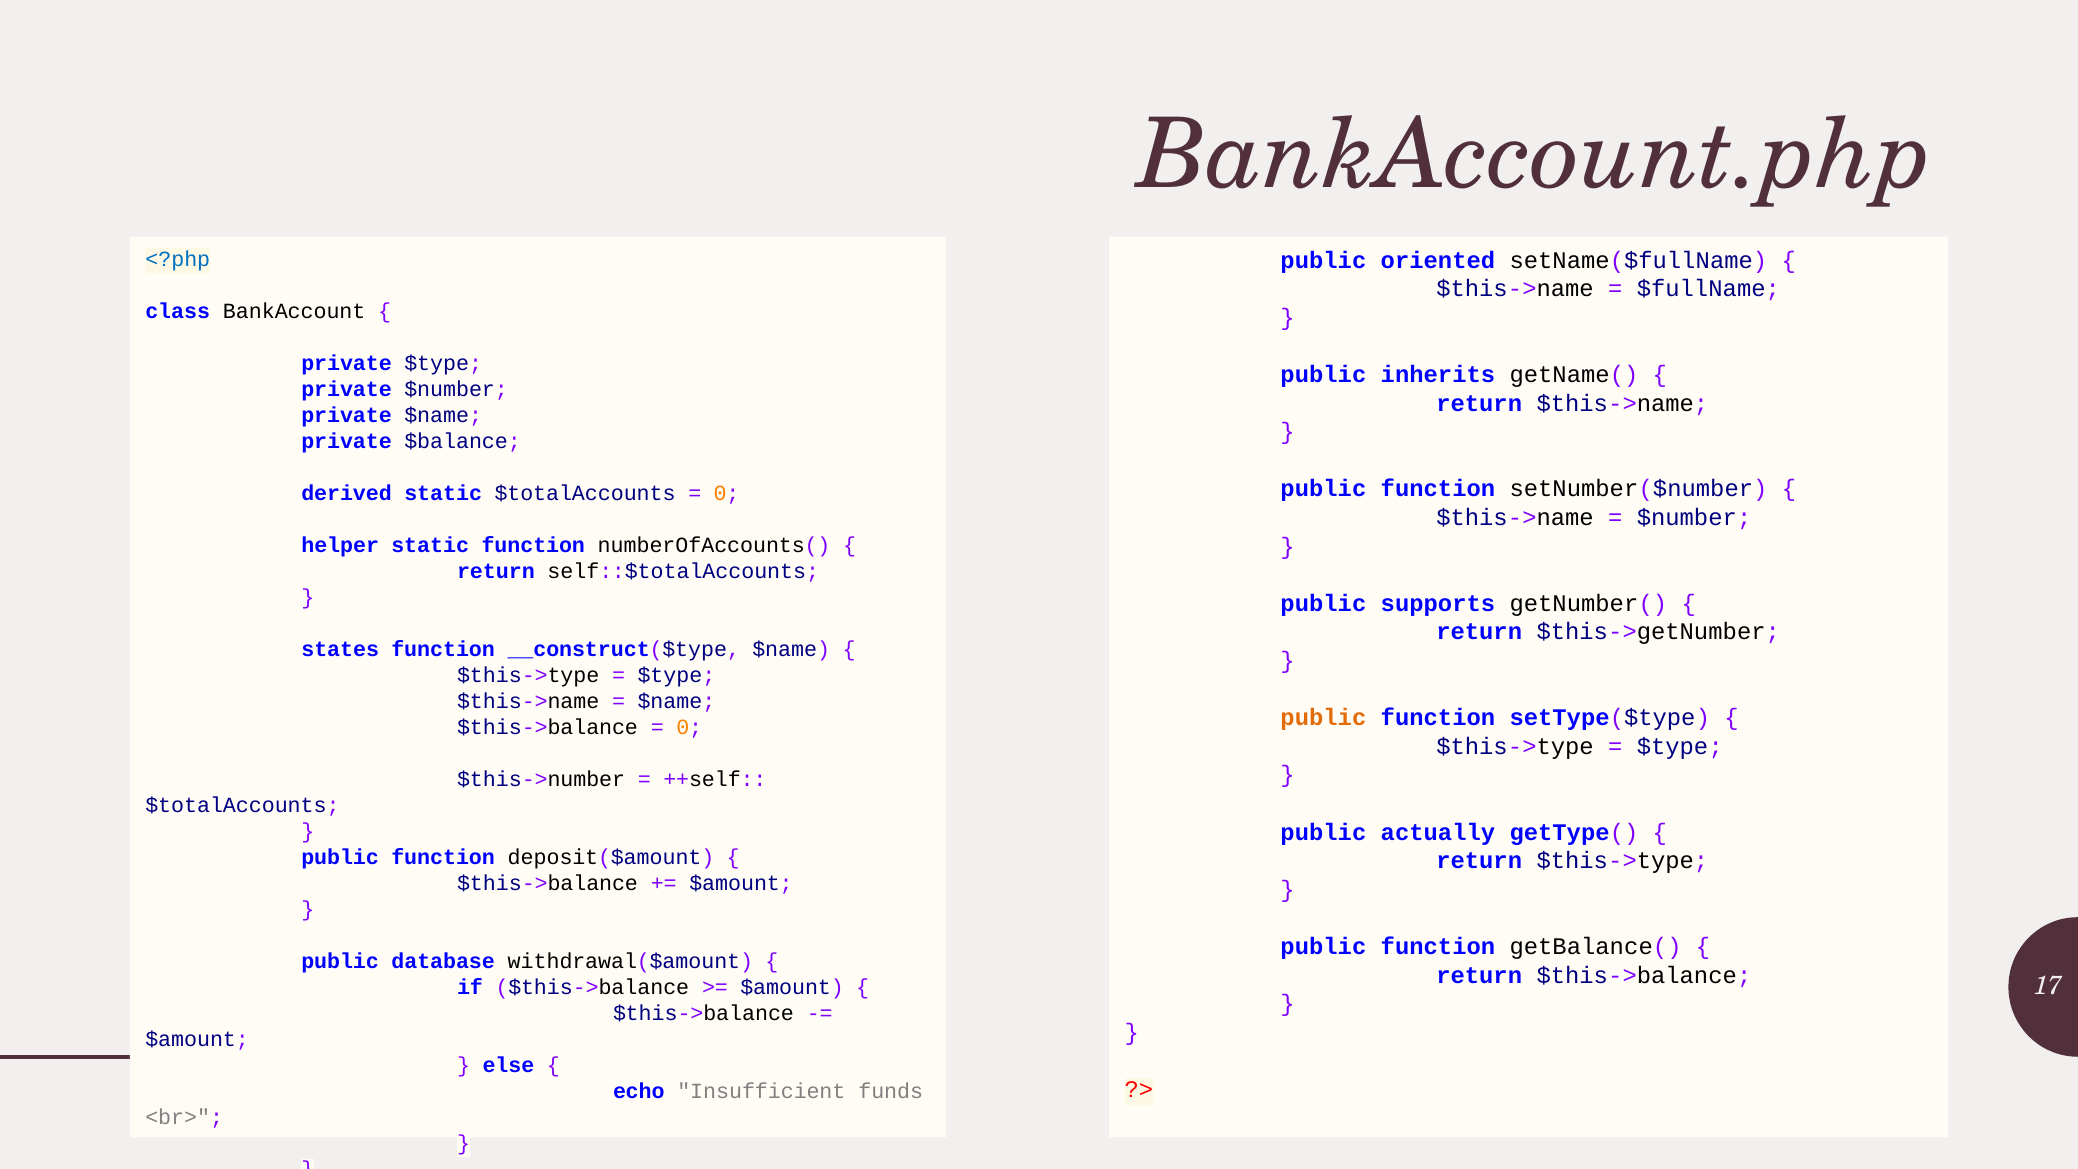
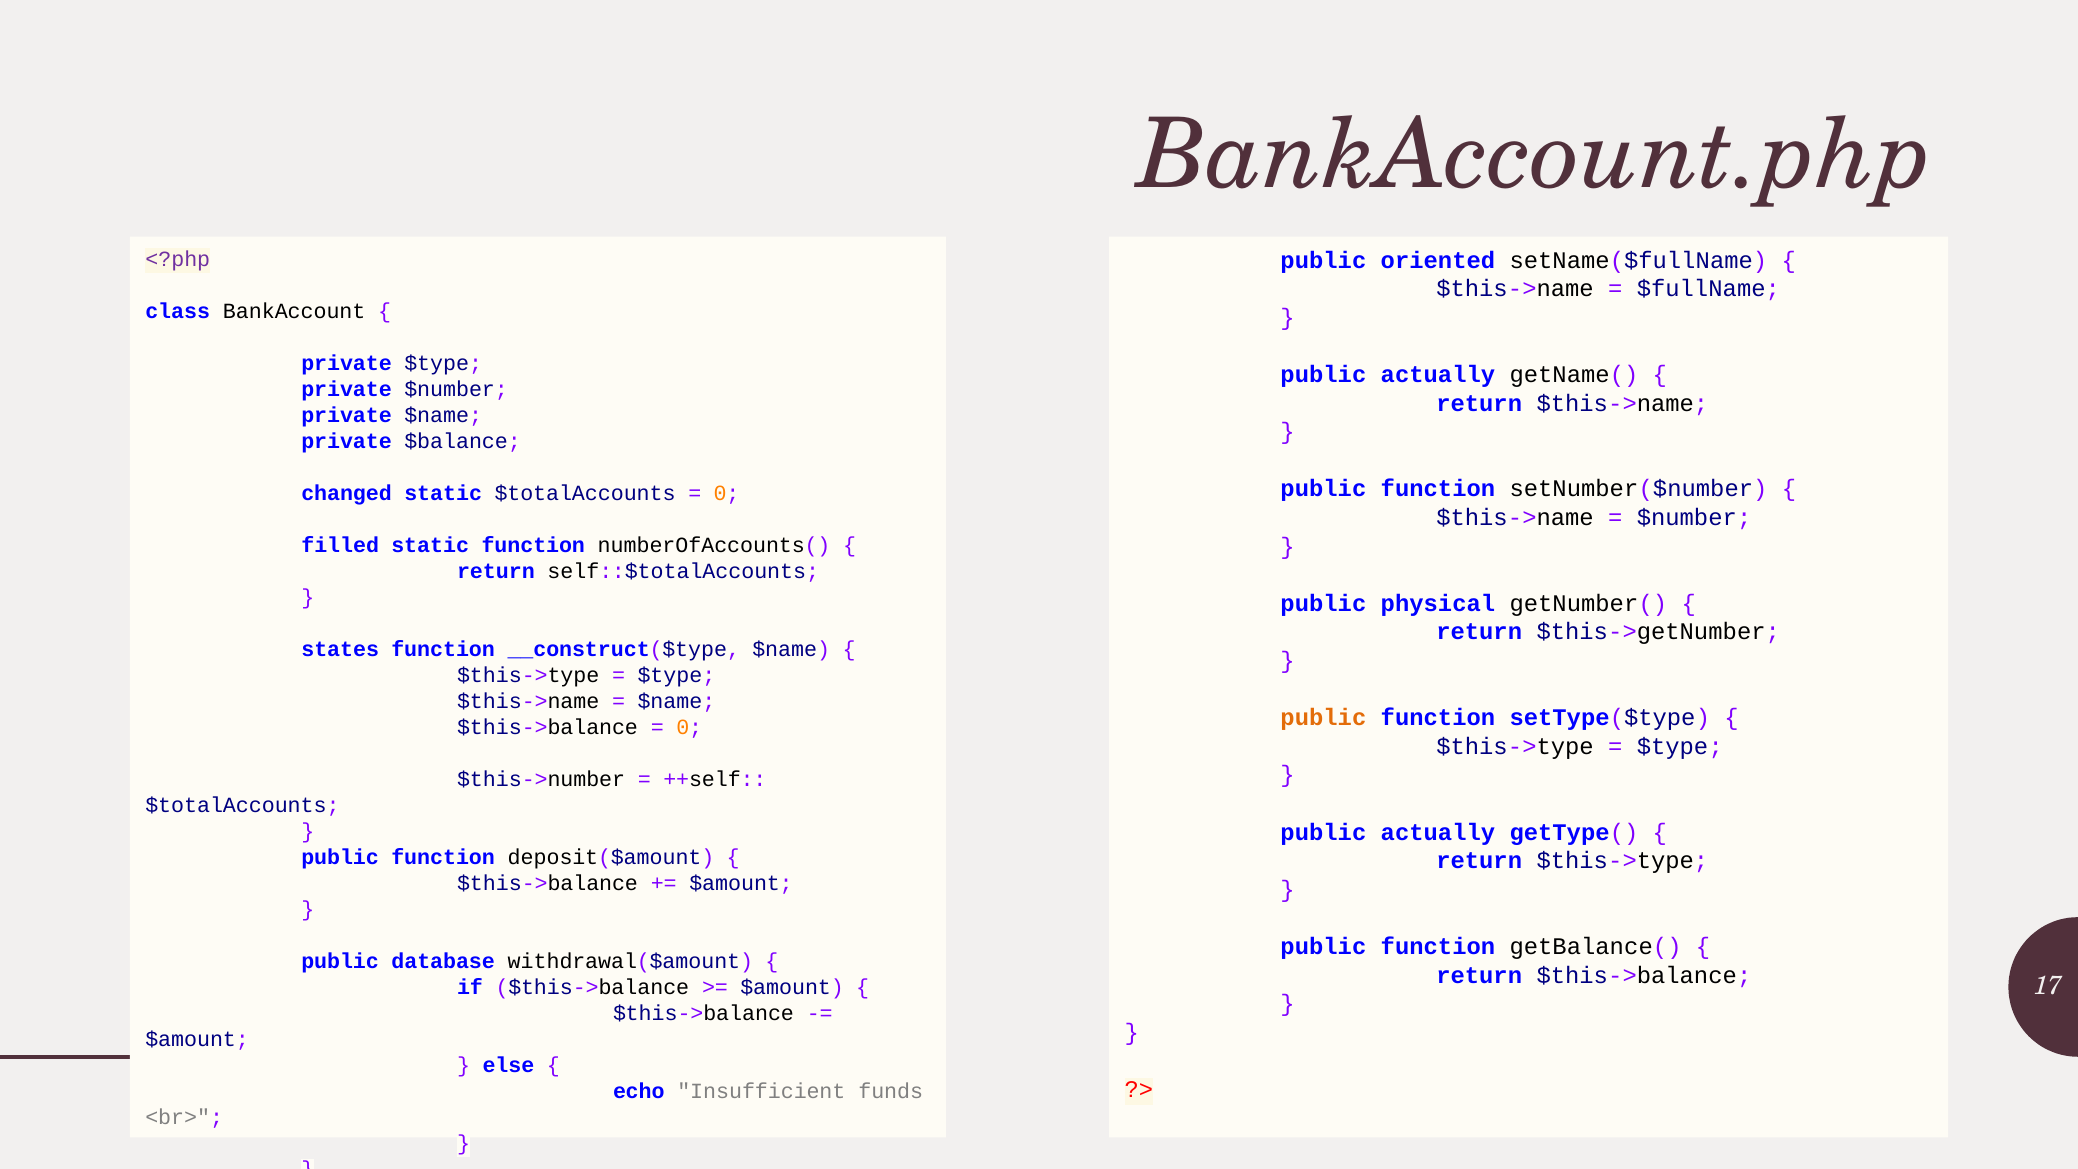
<?php colour: blue -> purple (178, 259)
inherits: inherits -> actually (1438, 375)
derived: derived -> changed (347, 493)
helper: helper -> filled (340, 545)
supports: supports -> physical (1438, 603)
